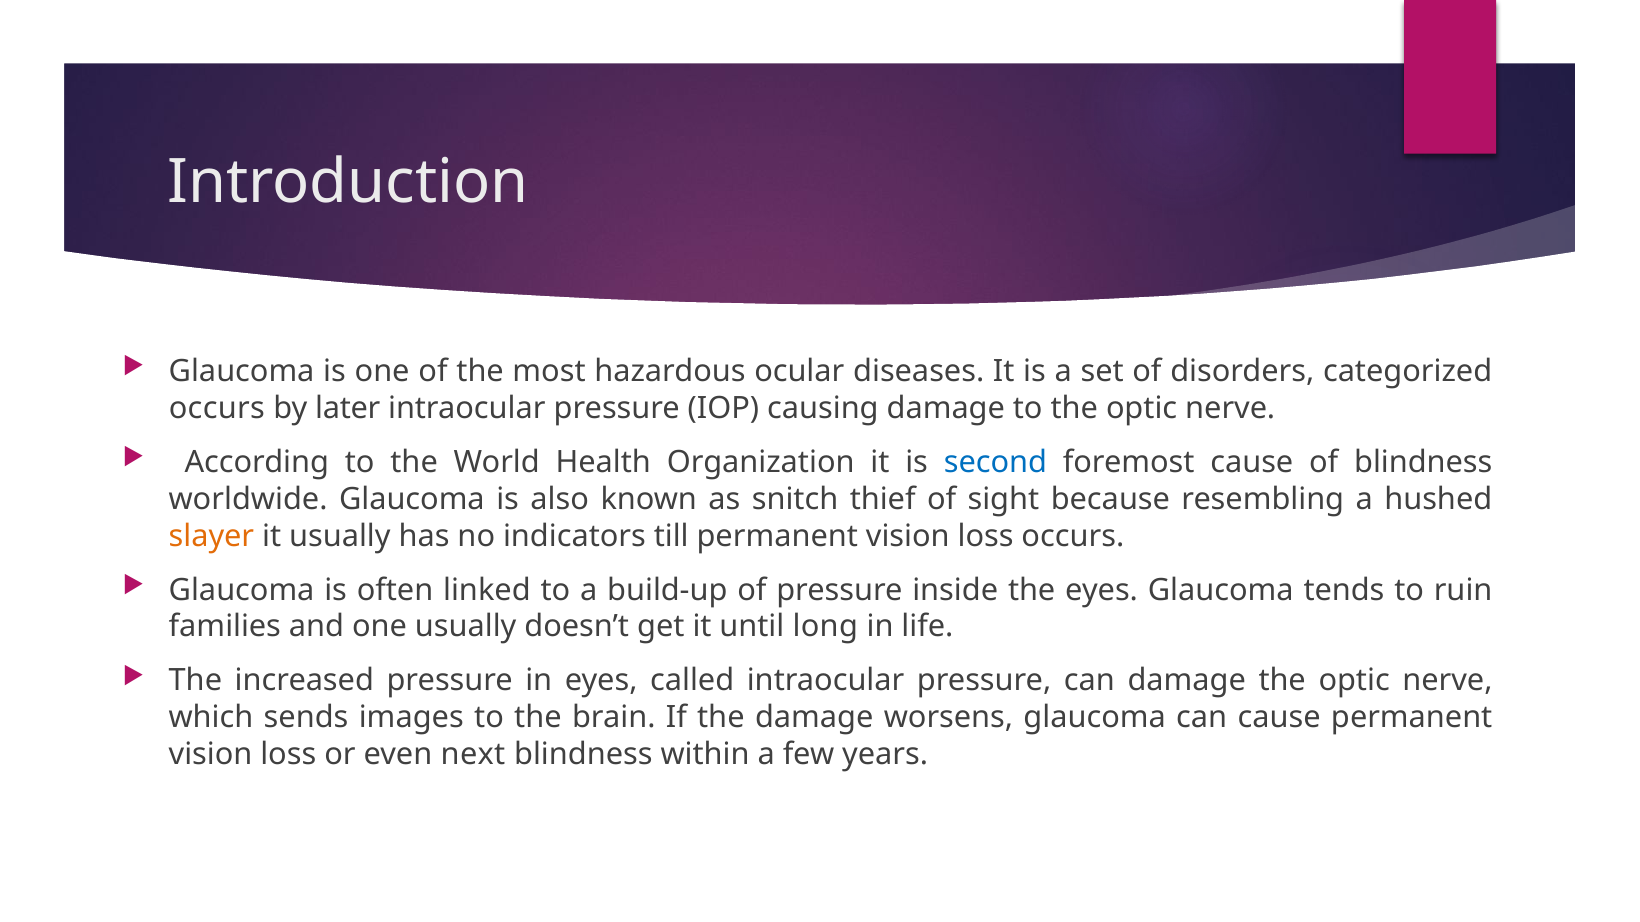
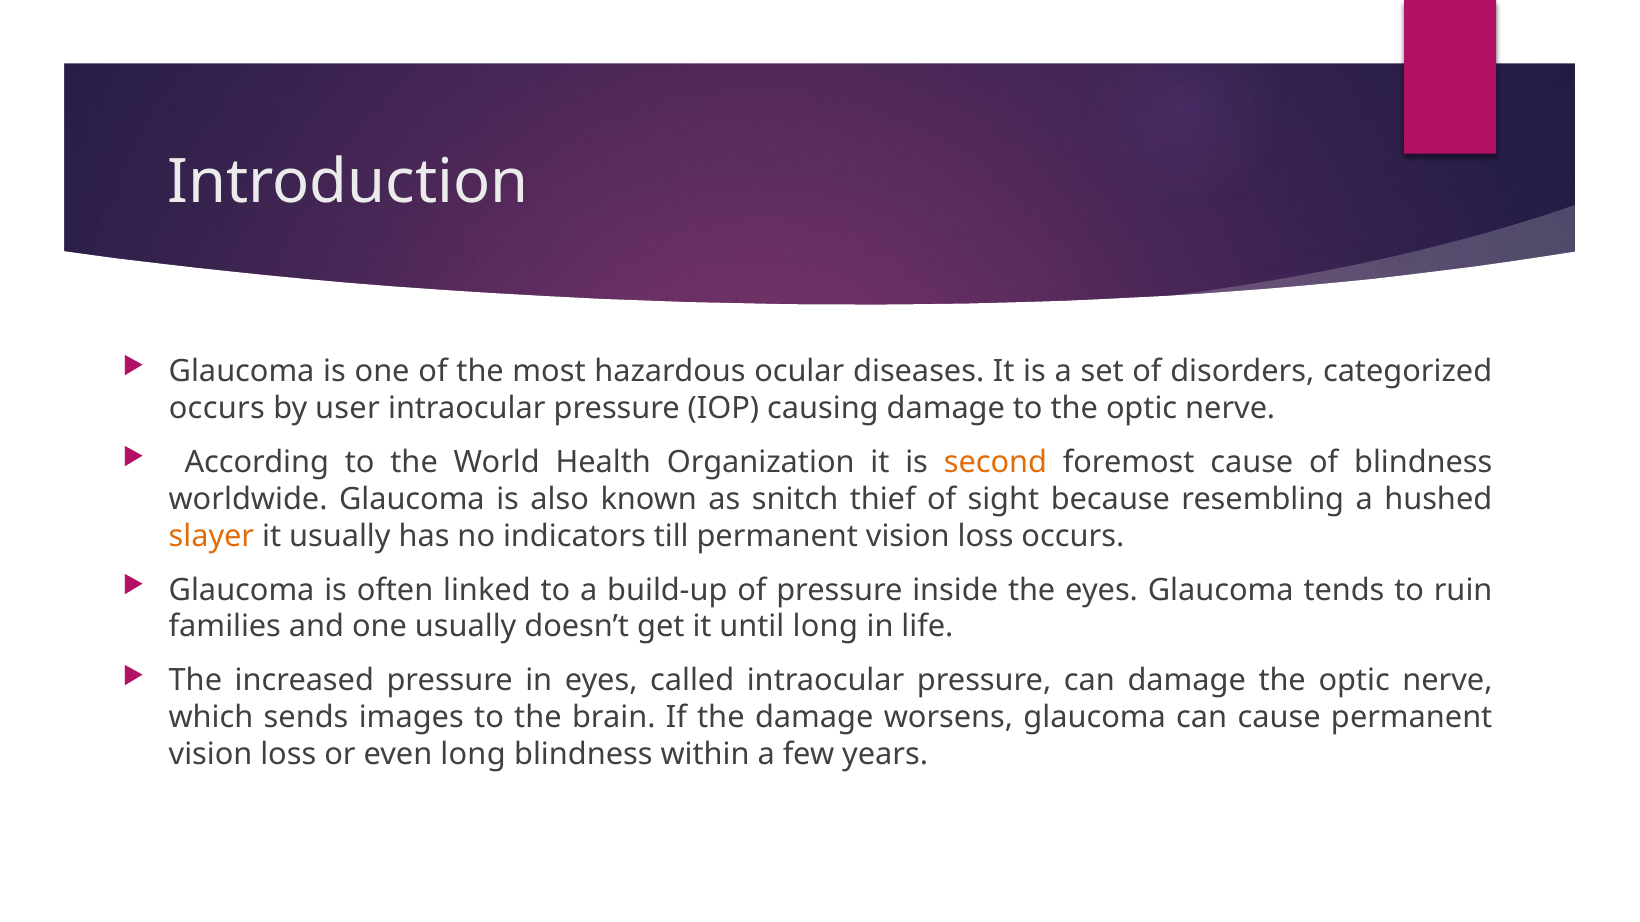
later: later -> user (347, 408)
second colour: blue -> orange (995, 462)
even next: next -> long (473, 755)
